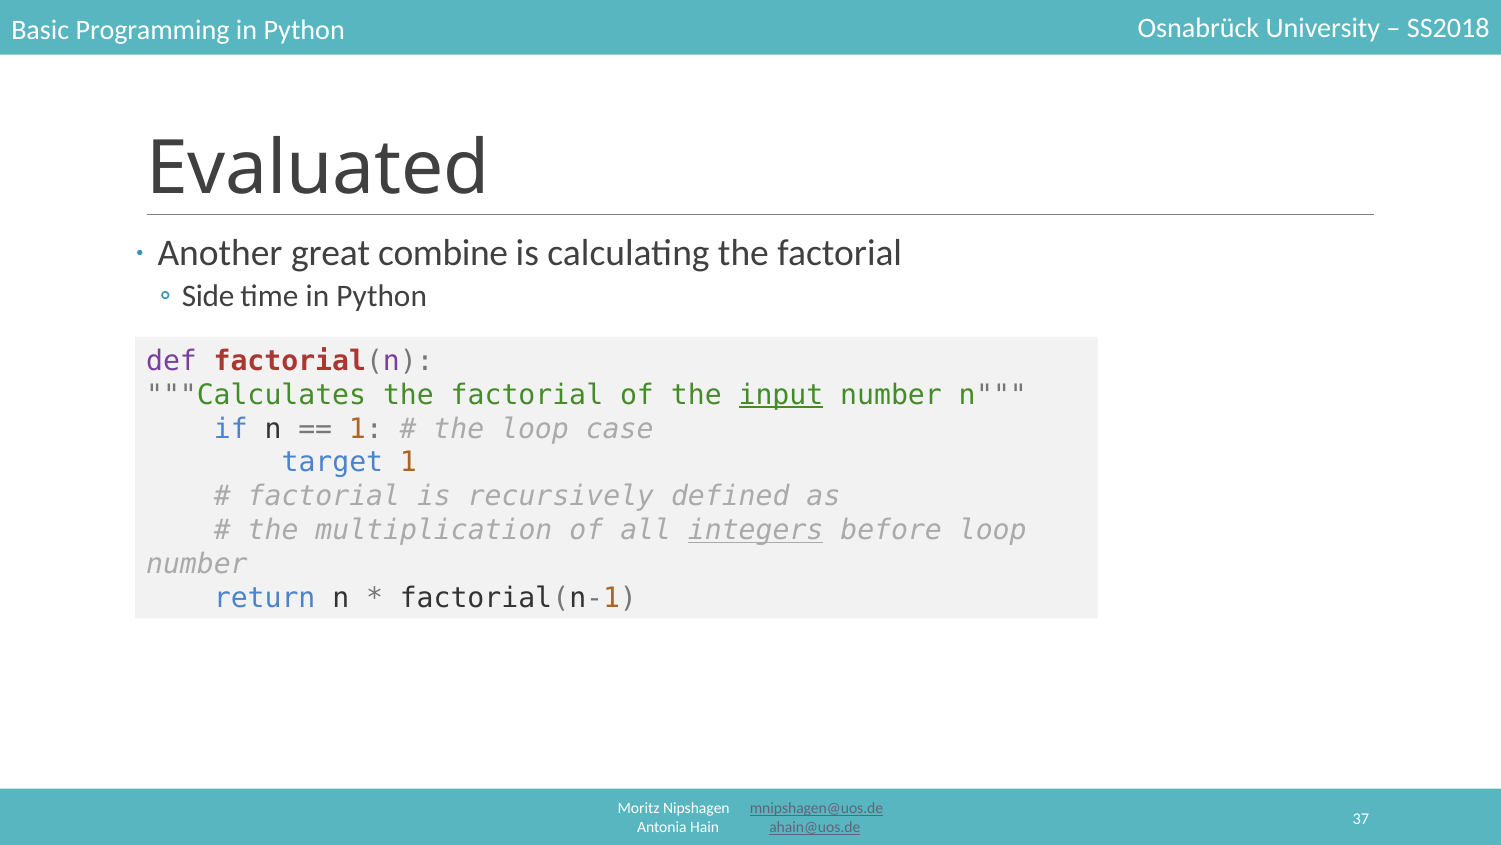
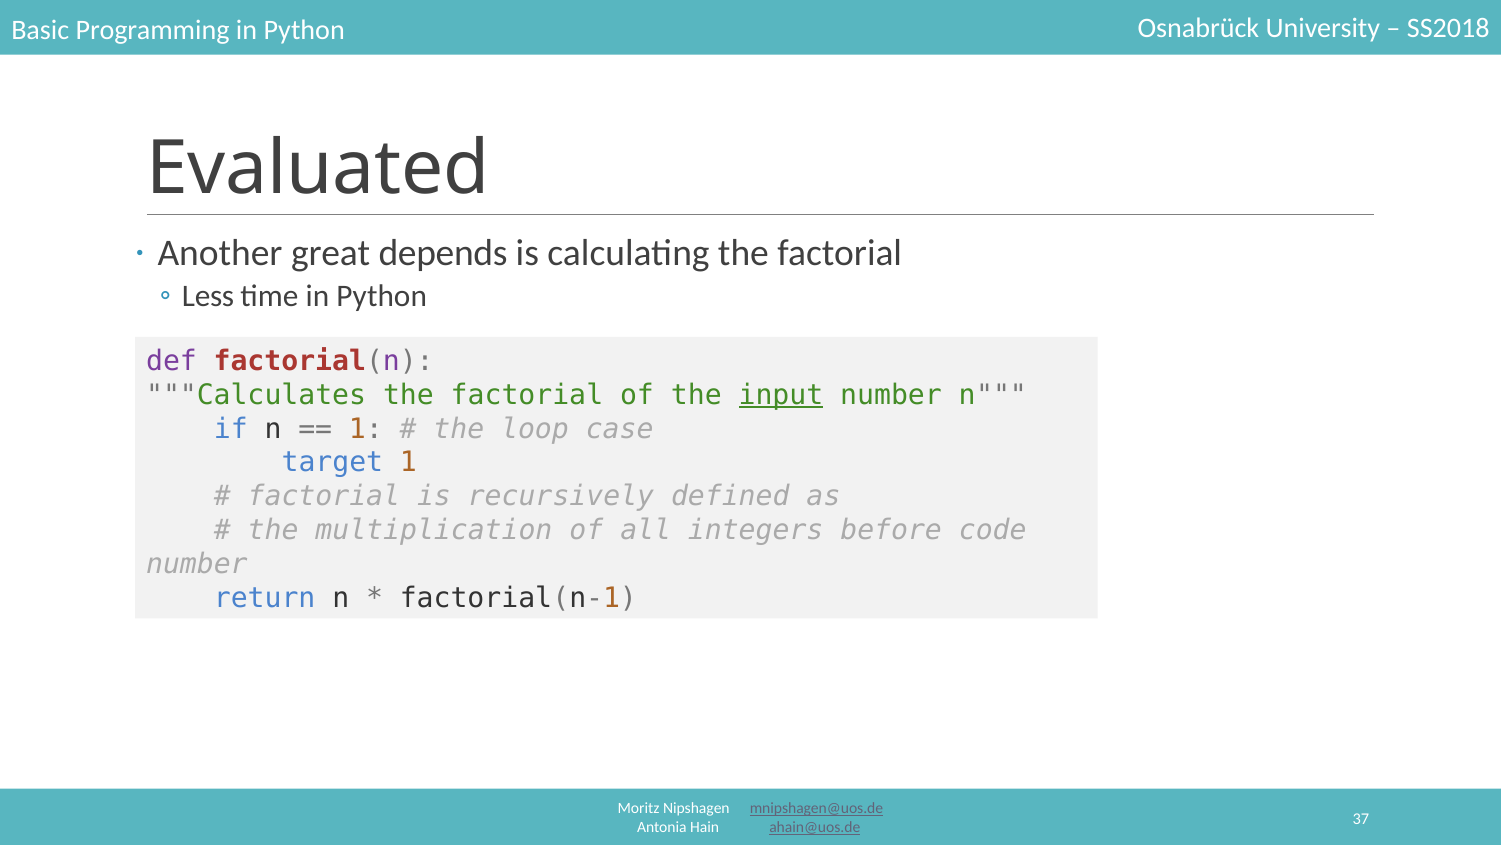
combine: combine -> depends (443, 253)
Side: Side -> Less (208, 296)
integers underline: present -> none (756, 530)
before loop: loop -> code (993, 530)
